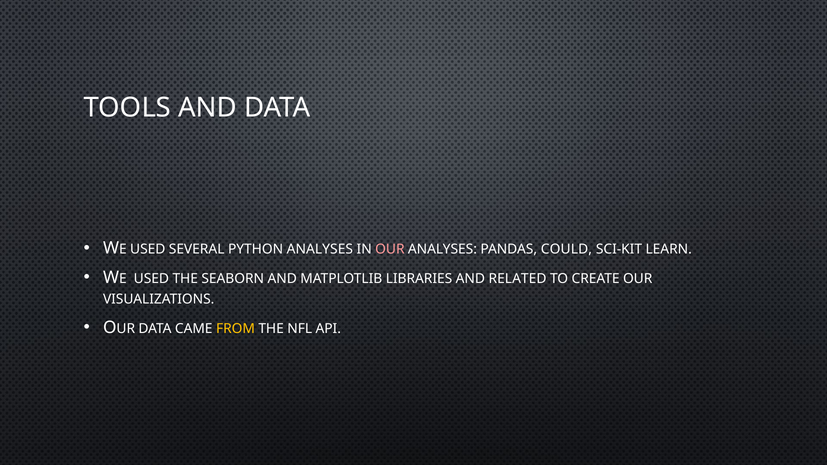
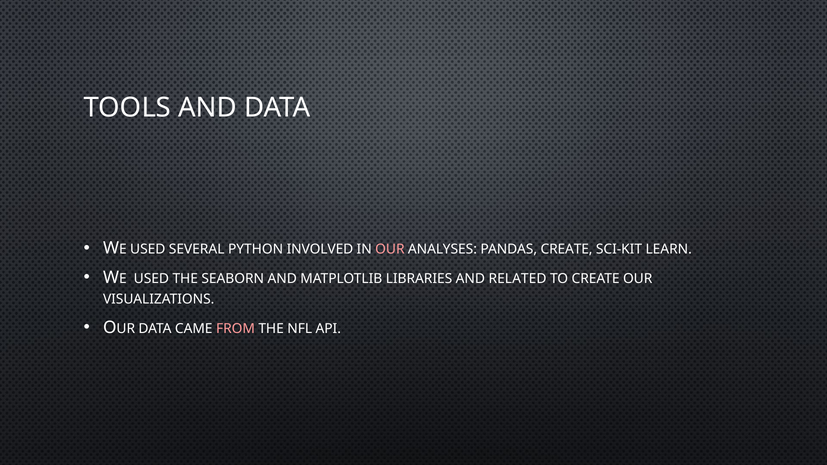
PYTHON ANALYSES: ANALYSES -> INVOLVED (320, 250)
PANDAS COULD: COULD -> CREATE (567, 250)
FROM colour: yellow -> pink (235, 329)
